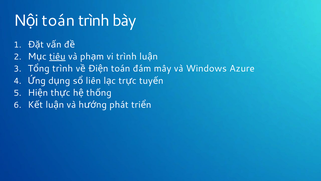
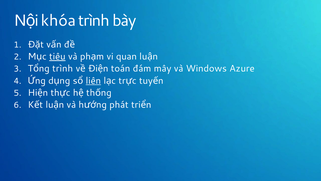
toán: toán -> khóa (59, 21)
vi trình: trình -> quan (126, 56)
liên underline: none -> present (93, 80)
